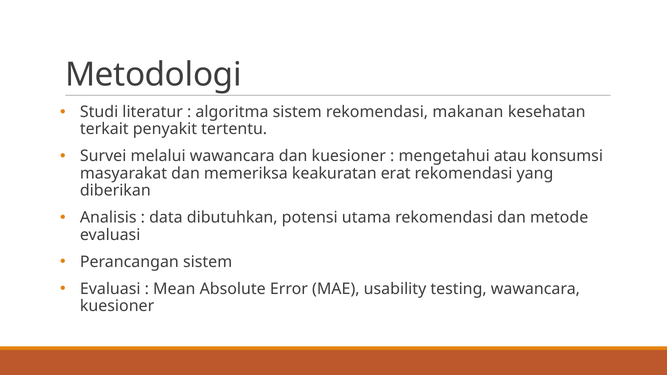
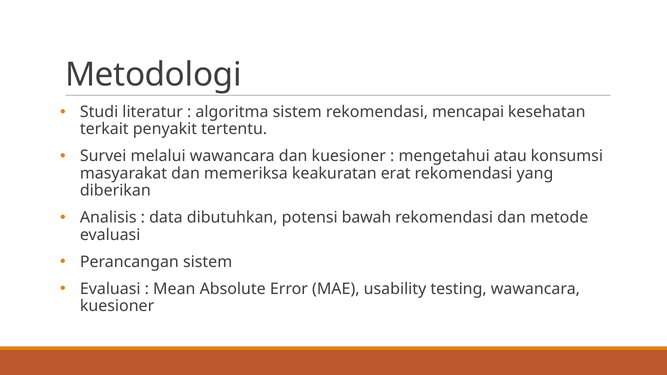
makanan: makanan -> mencapai (468, 112)
utama: utama -> bawah (366, 218)
